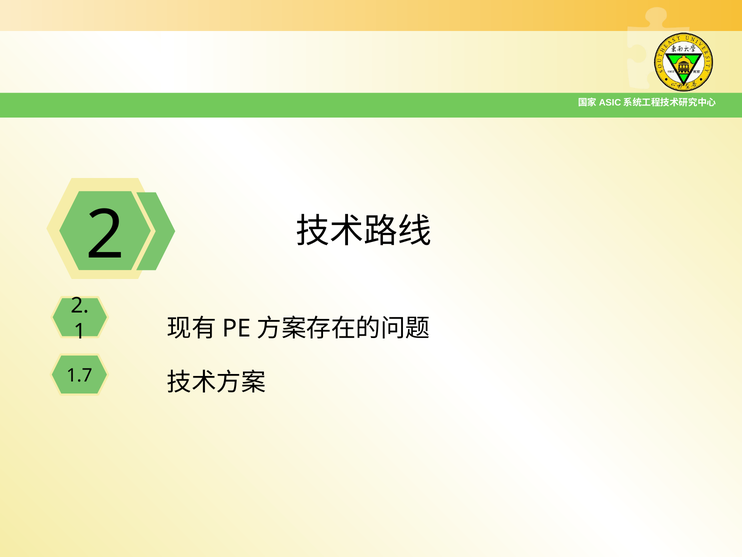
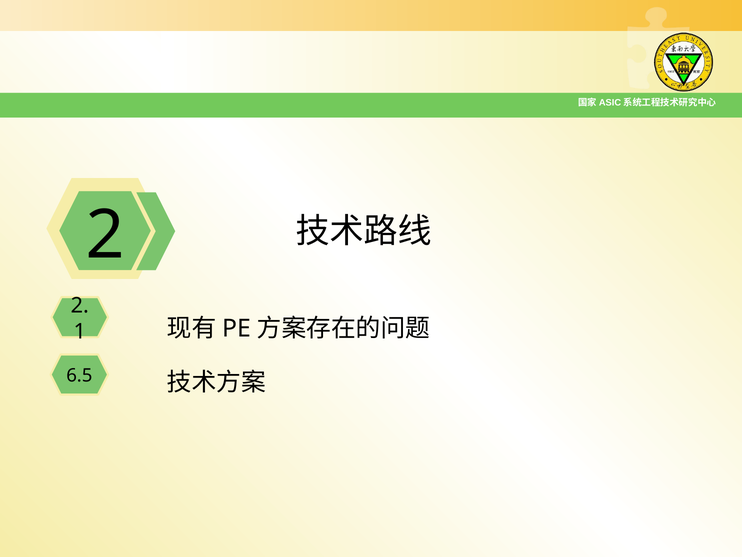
1.7: 1.7 -> 6.5 (79, 376)
